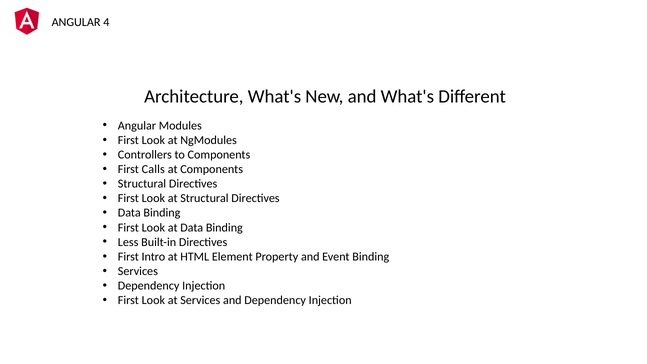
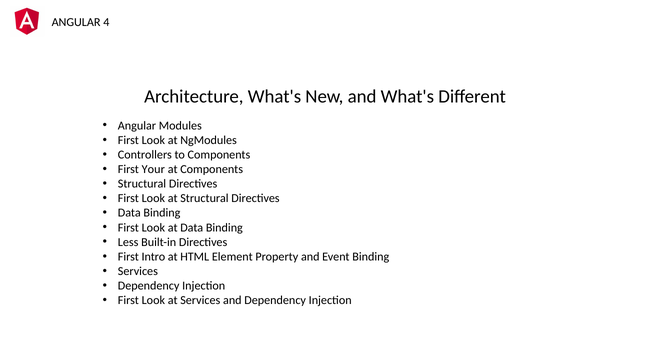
Calls: Calls -> Your (153, 169)
